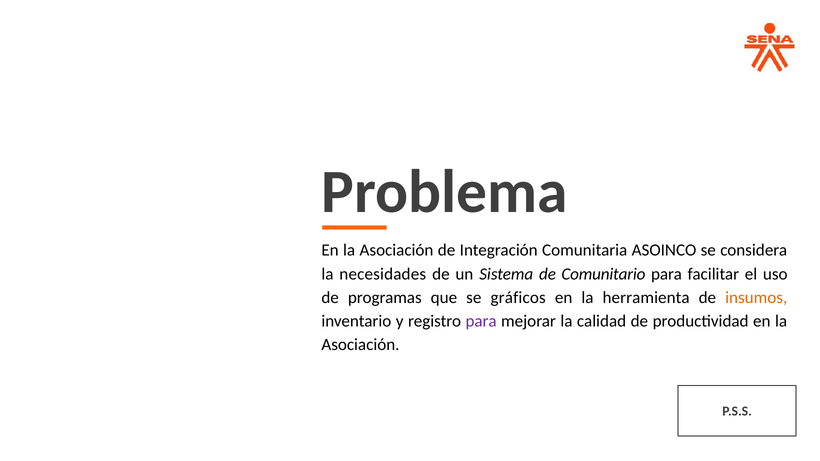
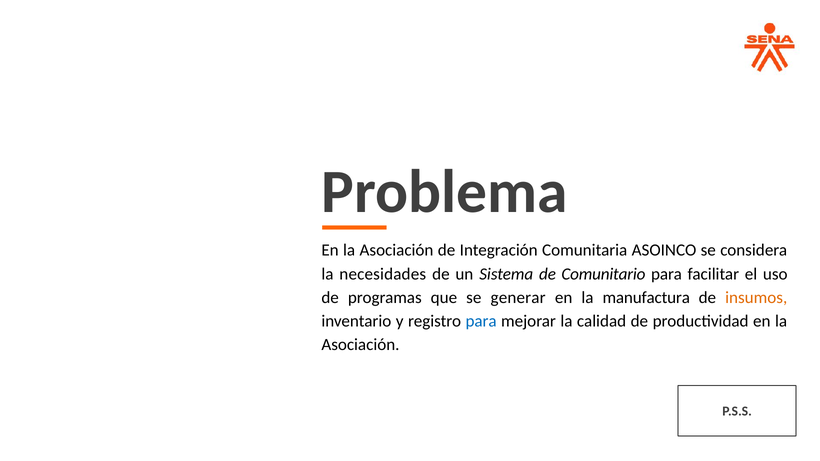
gráficos: gráficos -> generar (518, 298)
herramienta: herramienta -> manufactura (646, 298)
para colour: purple -> blue (481, 321)
